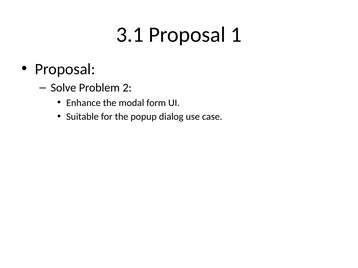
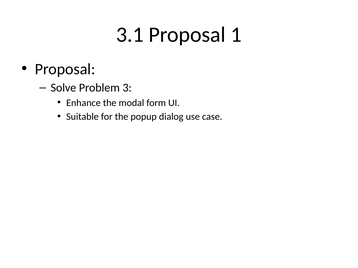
2: 2 -> 3 (127, 88)
